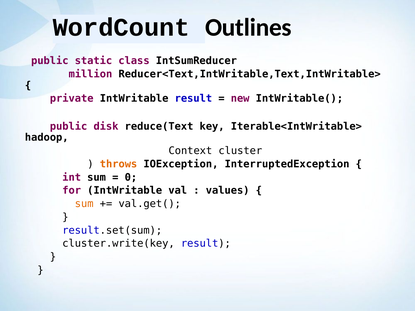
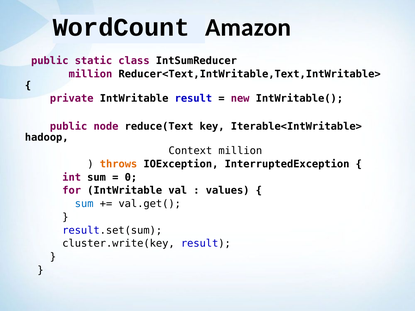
Outlines: Outlines -> Amazon (248, 27)
disk: disk -> node (106, 126)
Context cluster: cluster -> million (240, 151)
sum colour: orange -> blue (84, 204)
